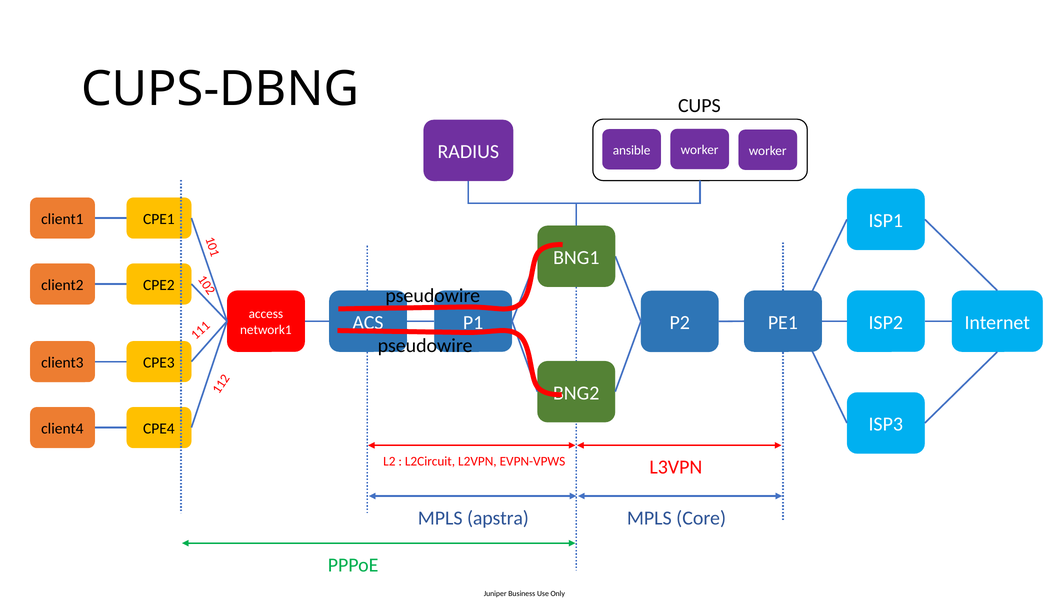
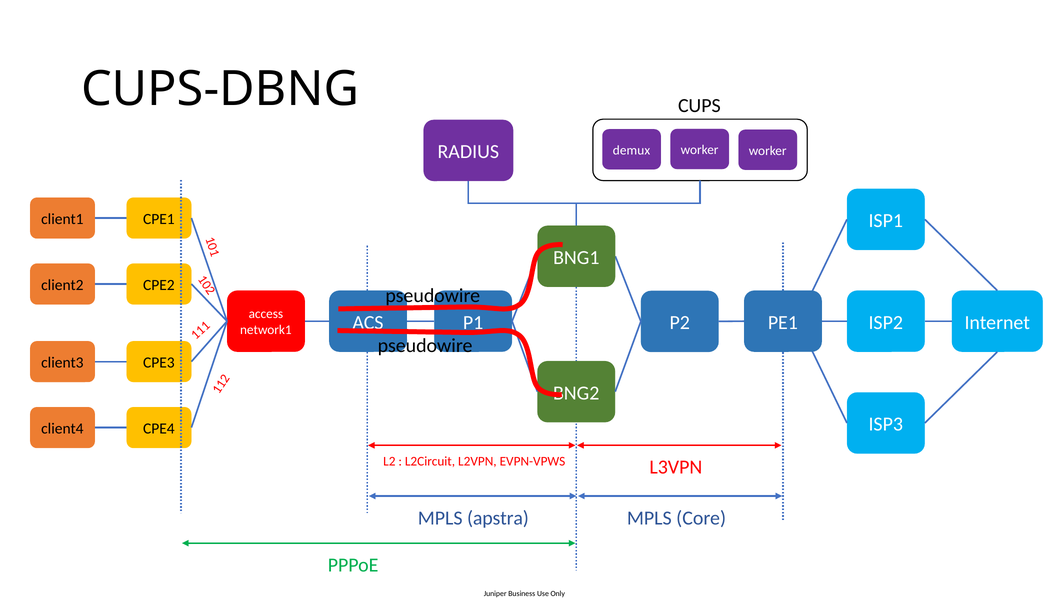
ansible: ansible -> demux (631, 150)
